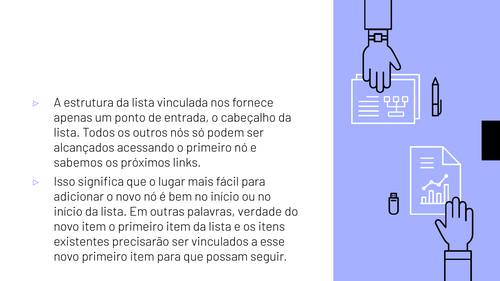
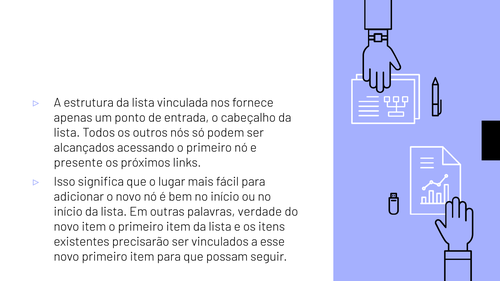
sabemos: sabemos -> presente (78, 163)
